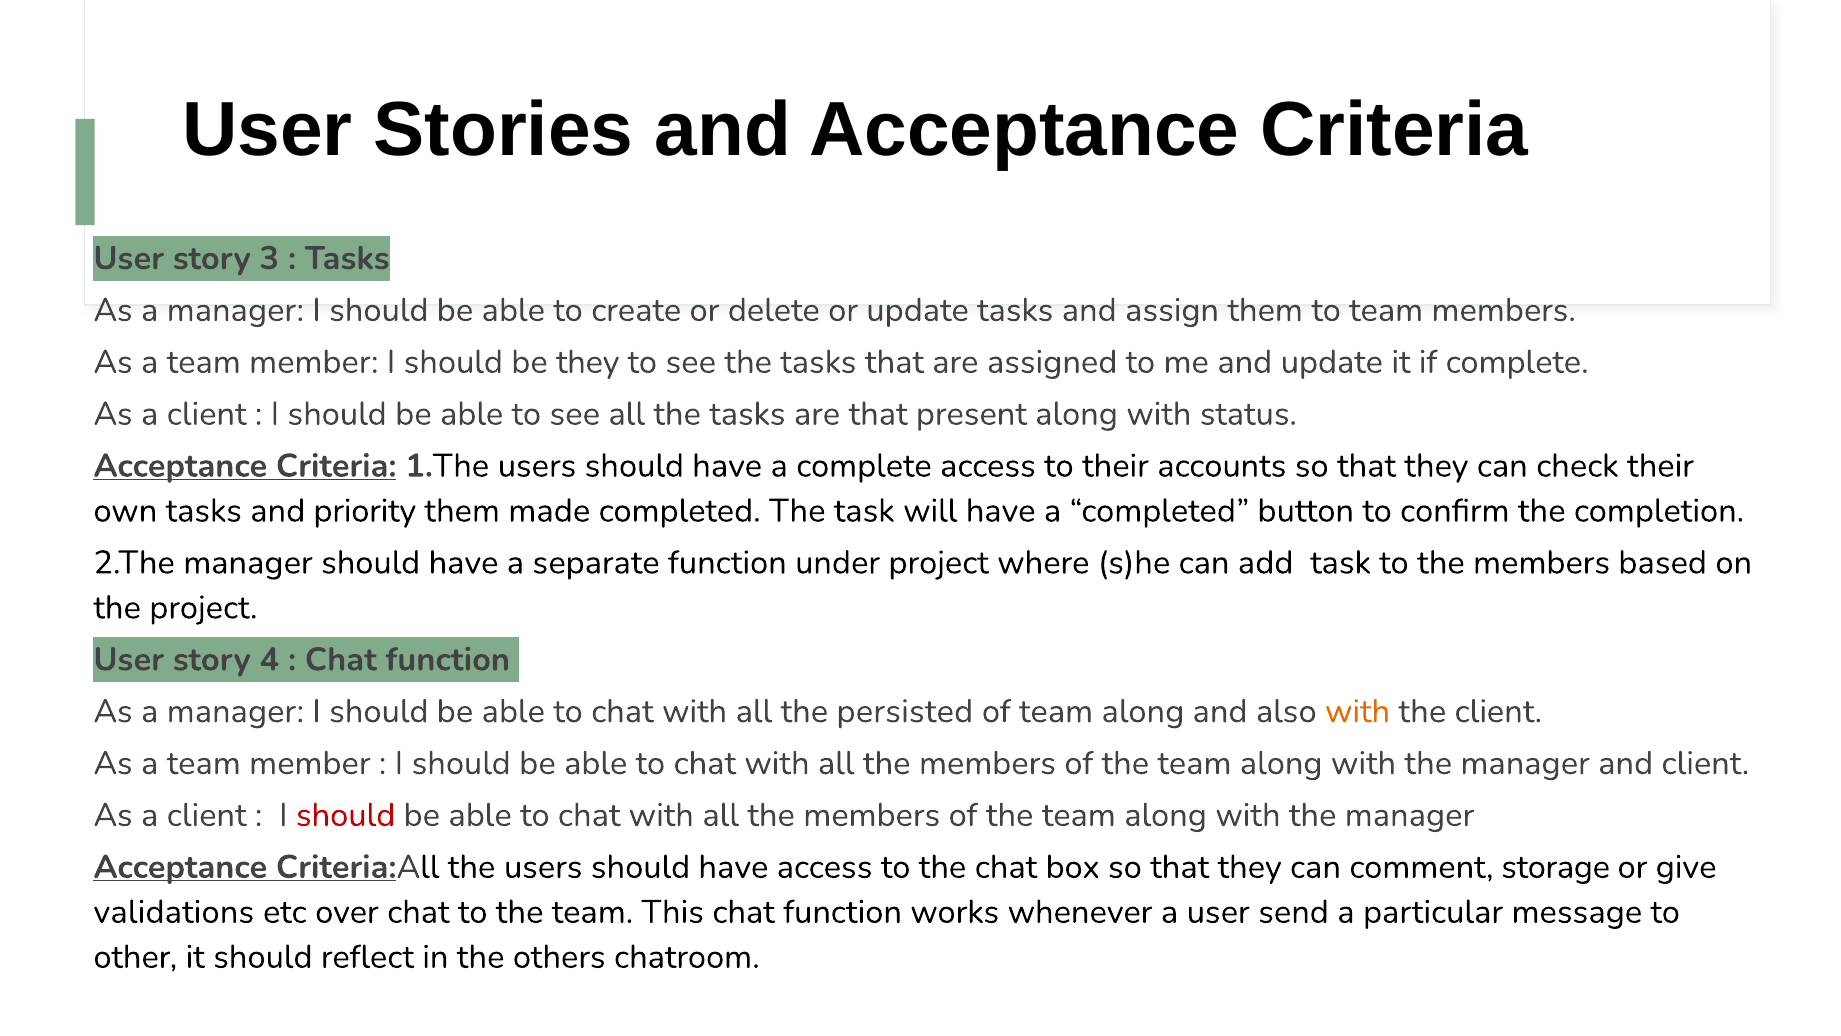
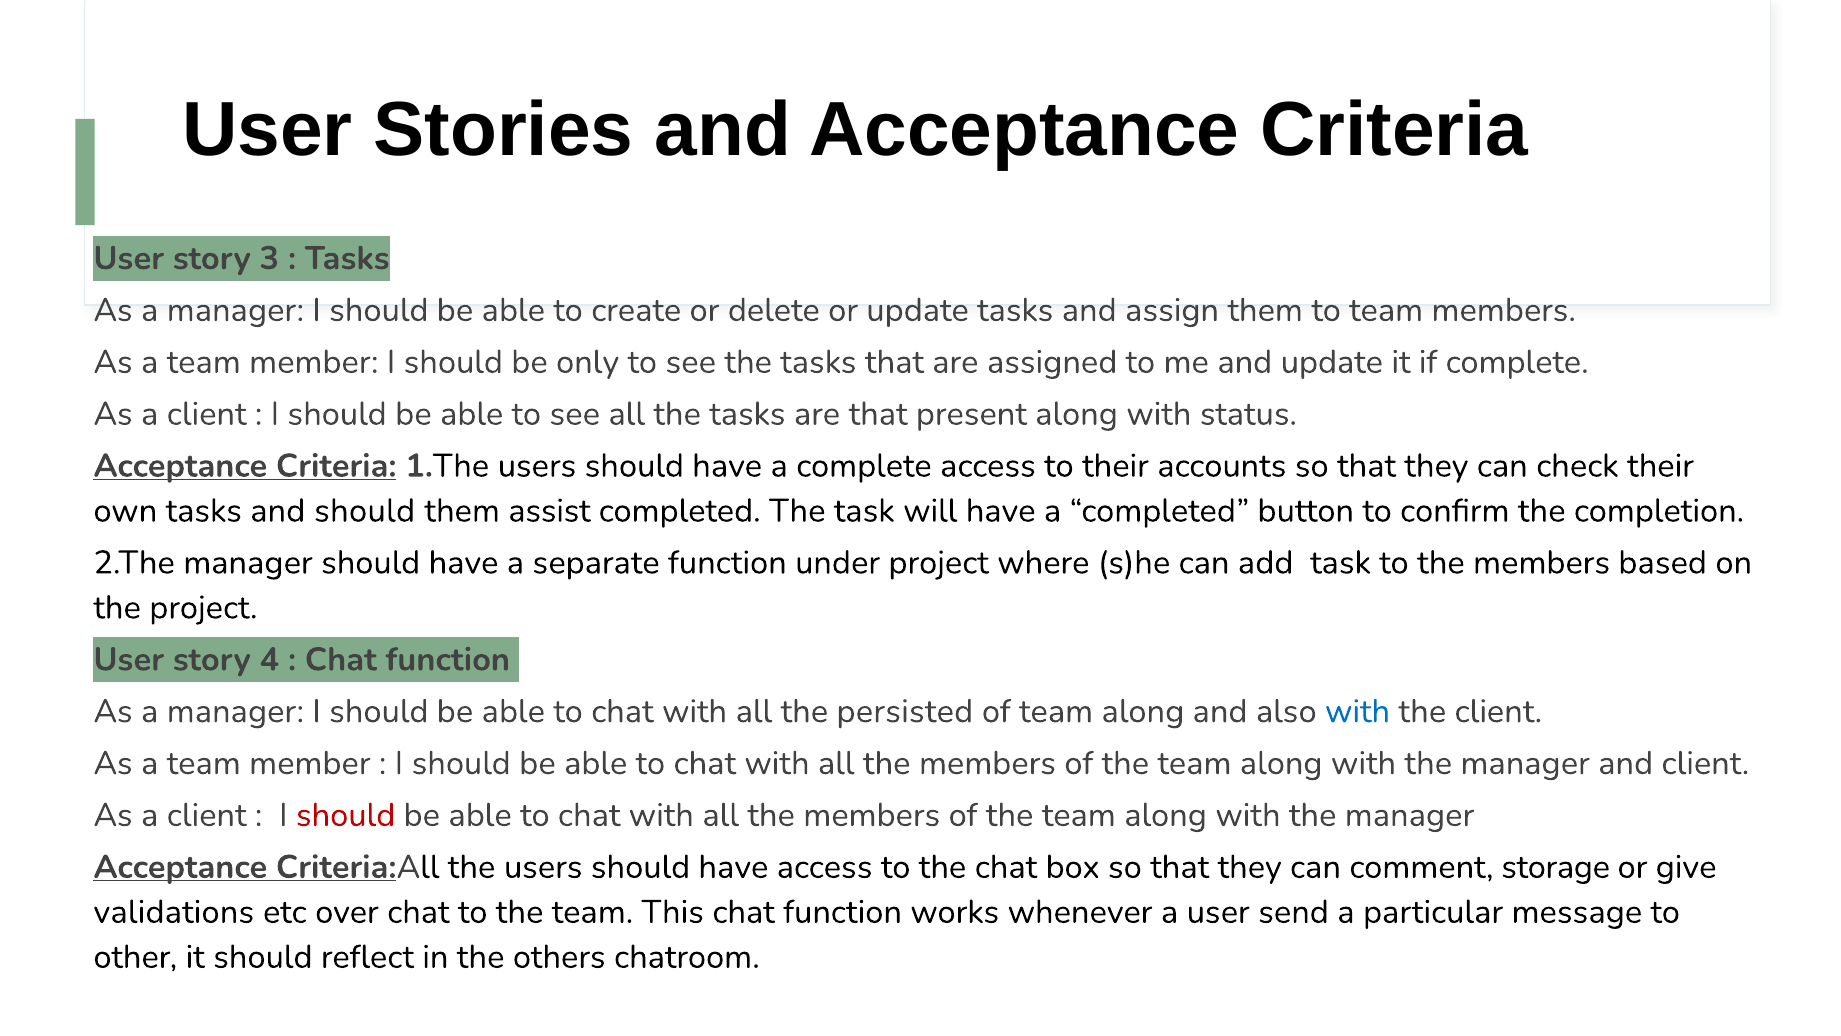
be they: they -> only (588, 362)
and priority: priority -> should (365, 511)
made: made -> assist (549, 511)
with colour: orange -> blue (1358, 711)
